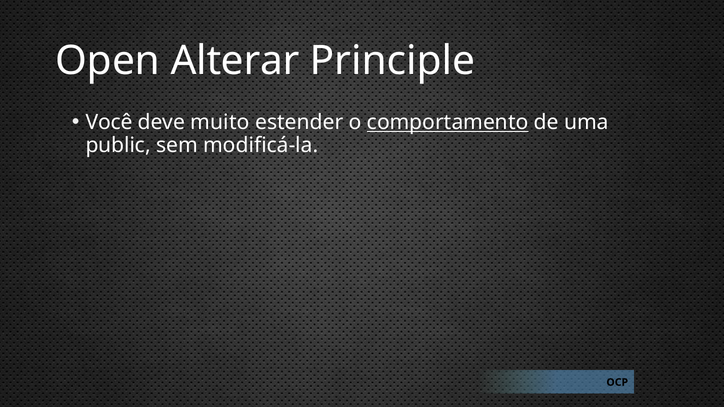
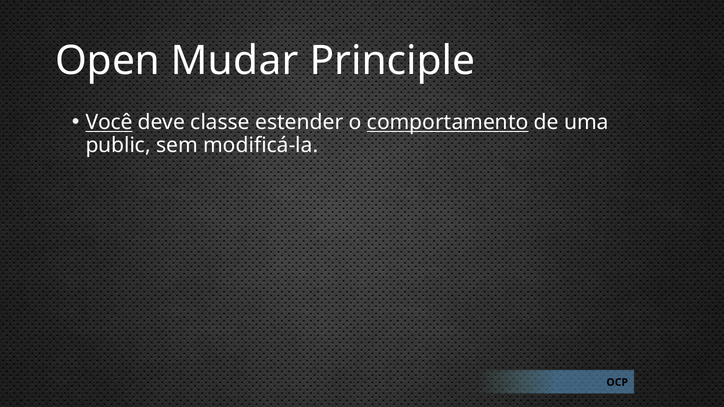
Alterar: Alterar -> Mudar (235, 61)
Você underline: none -> present (109, 122)
muito: muito -> classe (220, 122)
